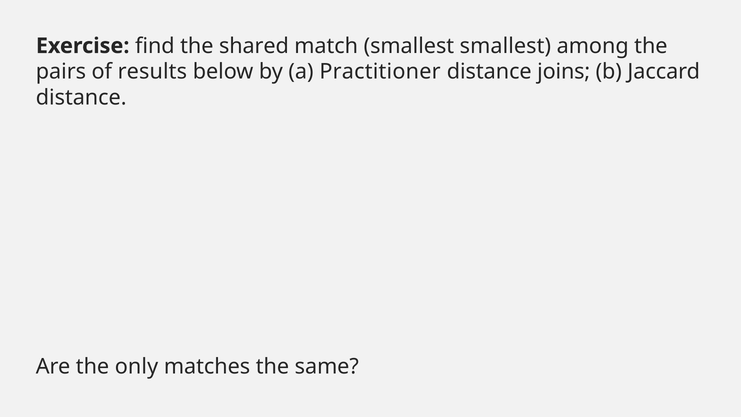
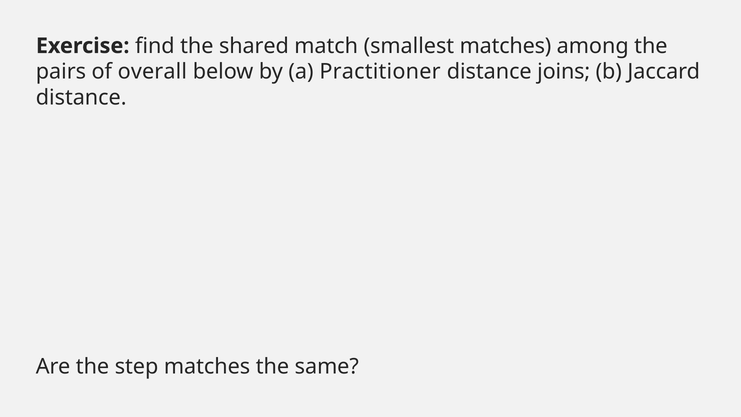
smallest smallest: smallest -> matches (506, 46)
results: results -> overall (152, 72)
only: only -> step (137, 367)
